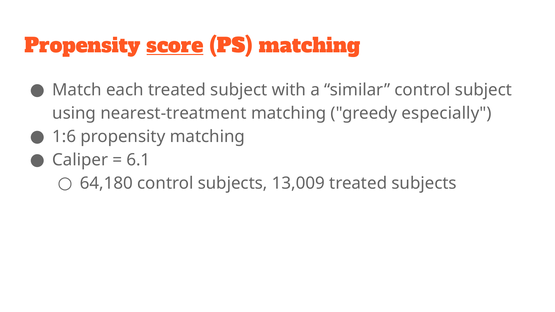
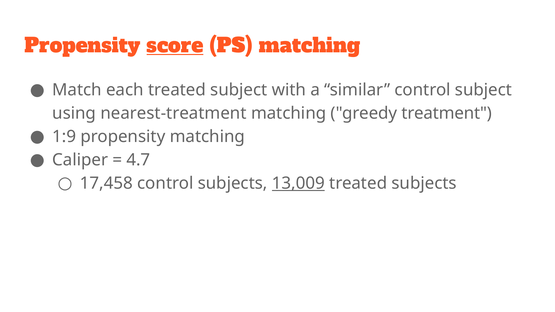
especially: especially -> treatment (447, 113)
1:6: 1:6 -> 1:9 (64, 137)
6.1: 6.1 -> 4.7 (138, 160)
64,180: 64,180 -> 17,458 (106, 183)
13,009 underline: none -> present (298, 183)
